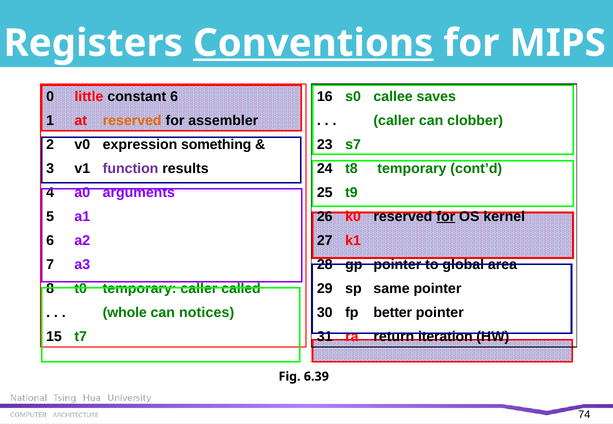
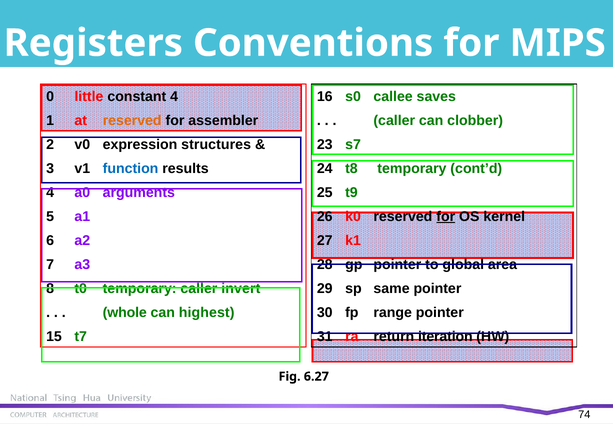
Conventions underline: present -> none (313, 43)
constant 6: 6 -> 4 (174, 96)
something: something -> structures (216, 145)
function colour: purple -> blue (131, 169)
called: called -> invert (241, 289)
notices: notices -> highest (207, 313)
better: better -> range (393, 313)
6.39: 6.39 -> 6.27 (316, 377)
